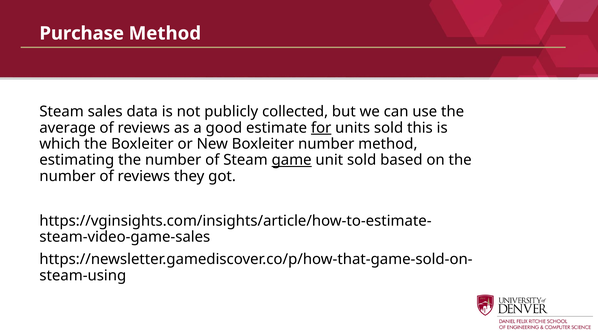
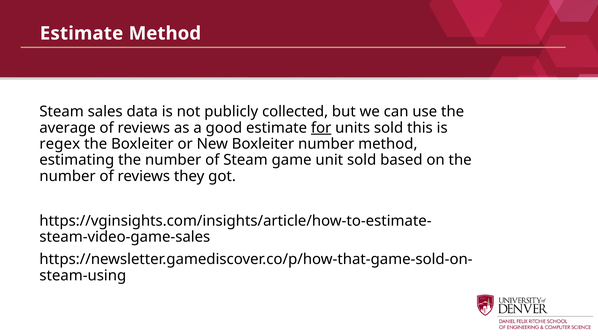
Purchase: Purchase -> Estimate (82, 33)
which: which -> regex (60, 144)
game underline: present -> none (292, 160)
